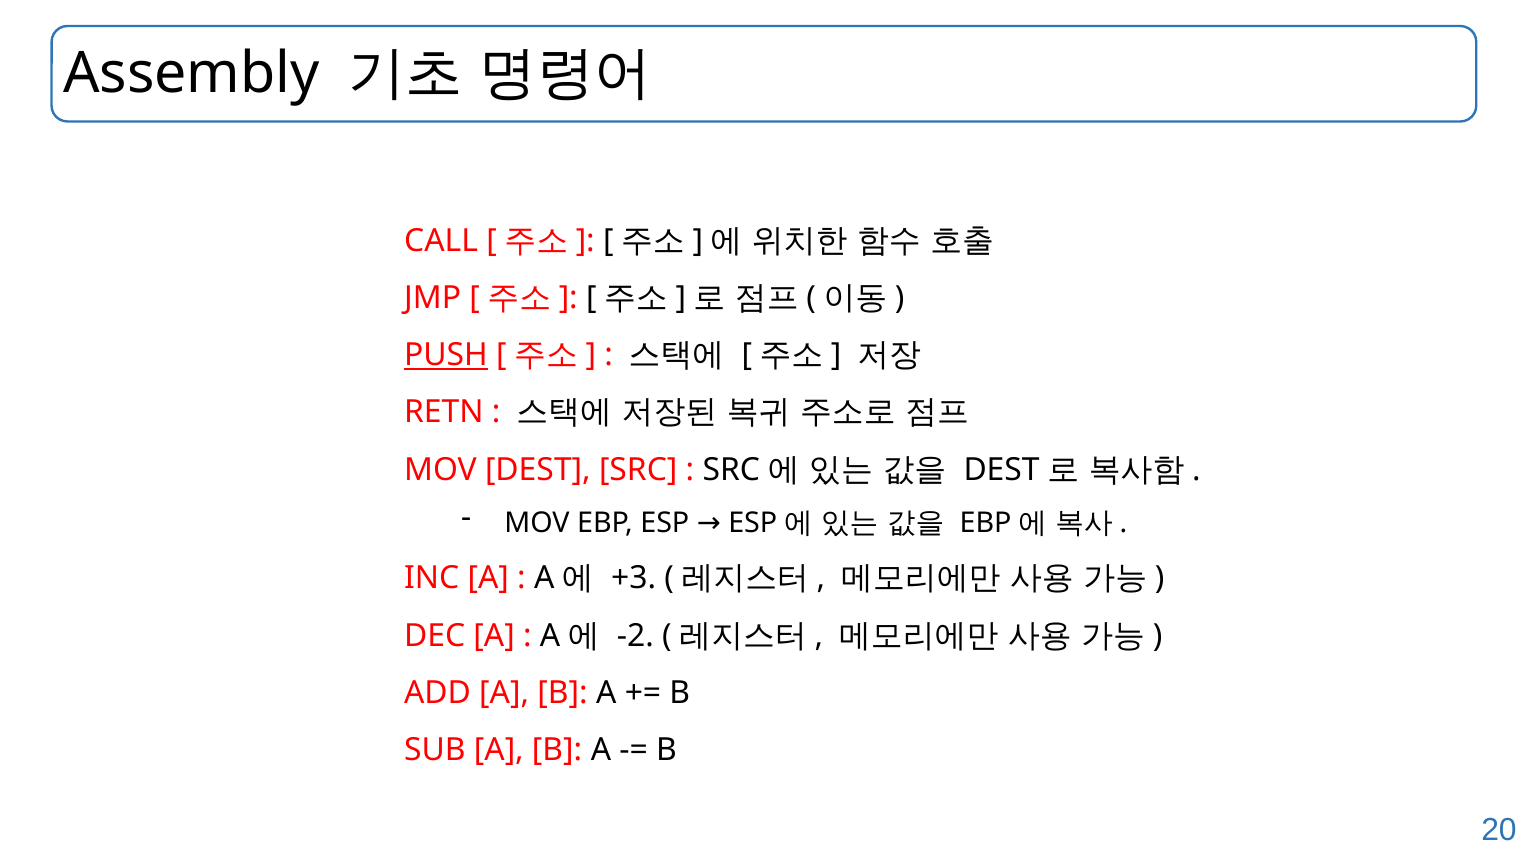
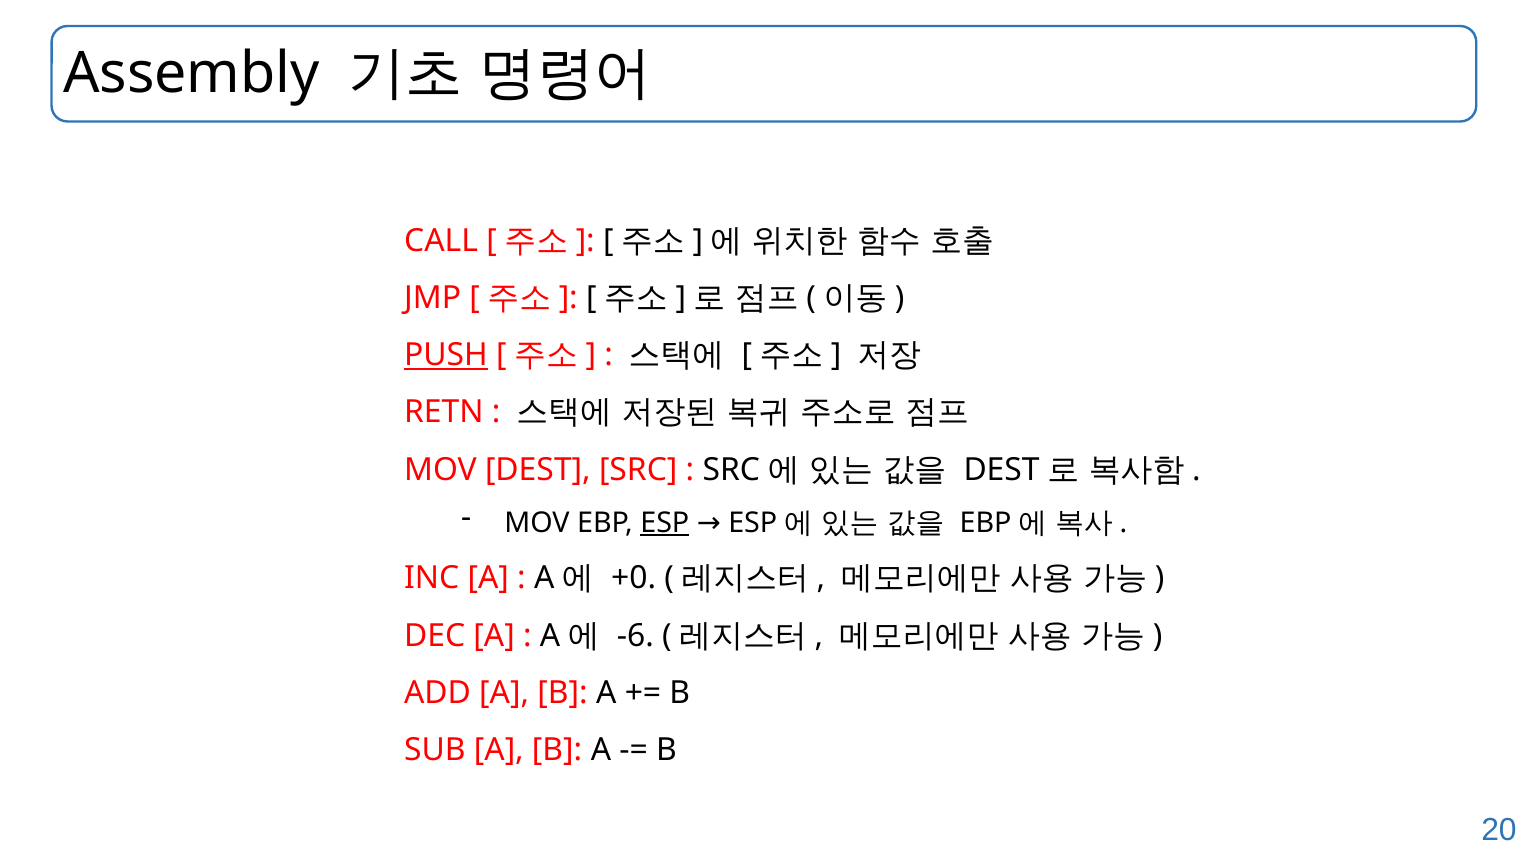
ESP underline: none -> present (665, 523)
+3: +3 -> +0 (634, 579)
-2: -2 -> -6 (635, 636)
